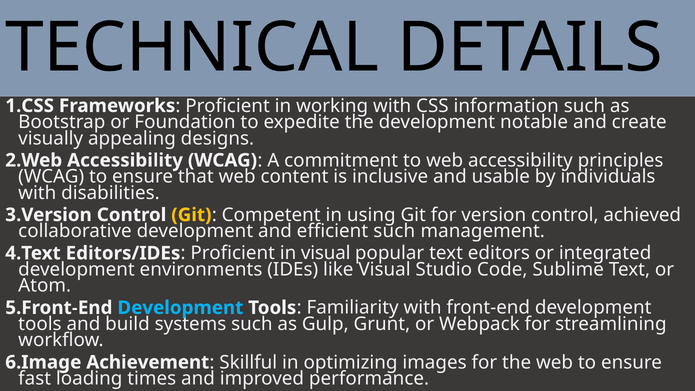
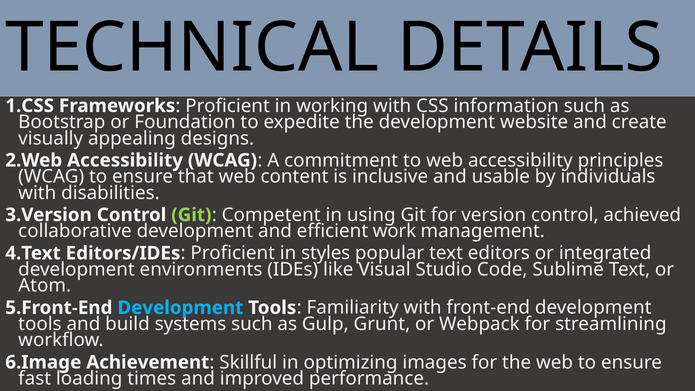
notable: notable -> website (534, 122)
Git colour: yellow -> light green (191, 215)
efficient such: such -> work (394, 231)
in visual: visual -> styles (326, 253)
